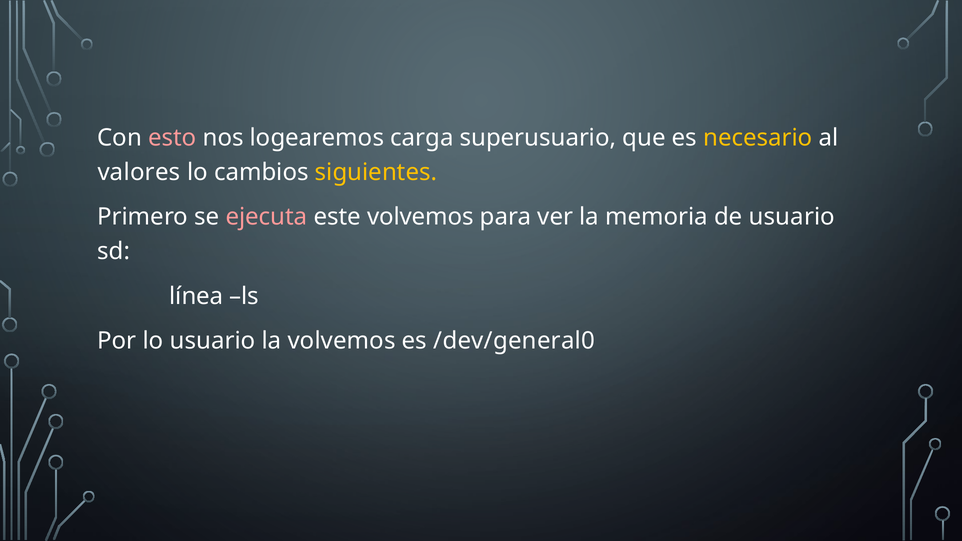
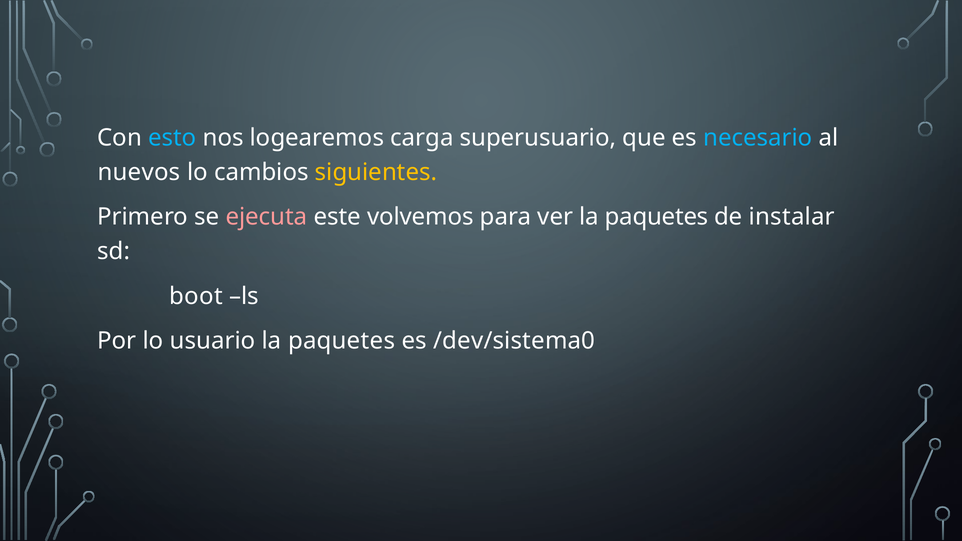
esto colour: pink -> light blue (172, 138)
necesario colour: yellow -> light blue (758, 138)
valores: valores -> nuevos (139, 172)
ver la memoria: memoria -> paquetes (657, 217)
de usuario: usuario -> instalar (792, 217)
línea: línea -> boot (196, 296)
volvemos: volvemos -> paquetes (342, 341)
/dev/general0: /dev/general0 -> /dev/sistema0 (514, 341)
